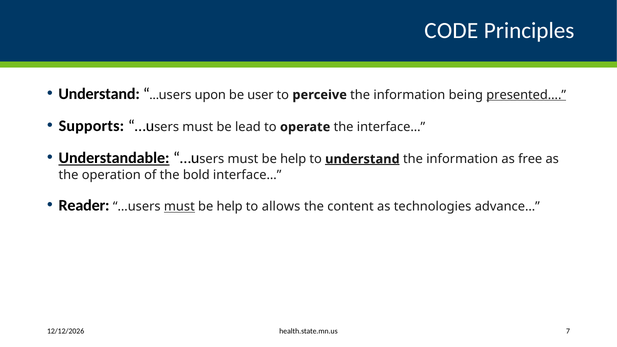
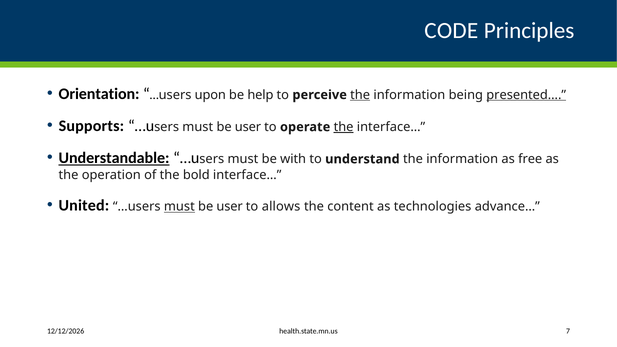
Understand: Understand -> Orientation (99, 94)
user: user -> help (260, 95)
the underline: none -> present (360, 95)
lead: lead -> user (248, 127)
the underline: none -> present (344, 127)
help: help -> with (293, 159)
understand underline: present -> none (362, 159)
Reader: Reader -> United (84, 206)
help: help -> user (230, 207)
